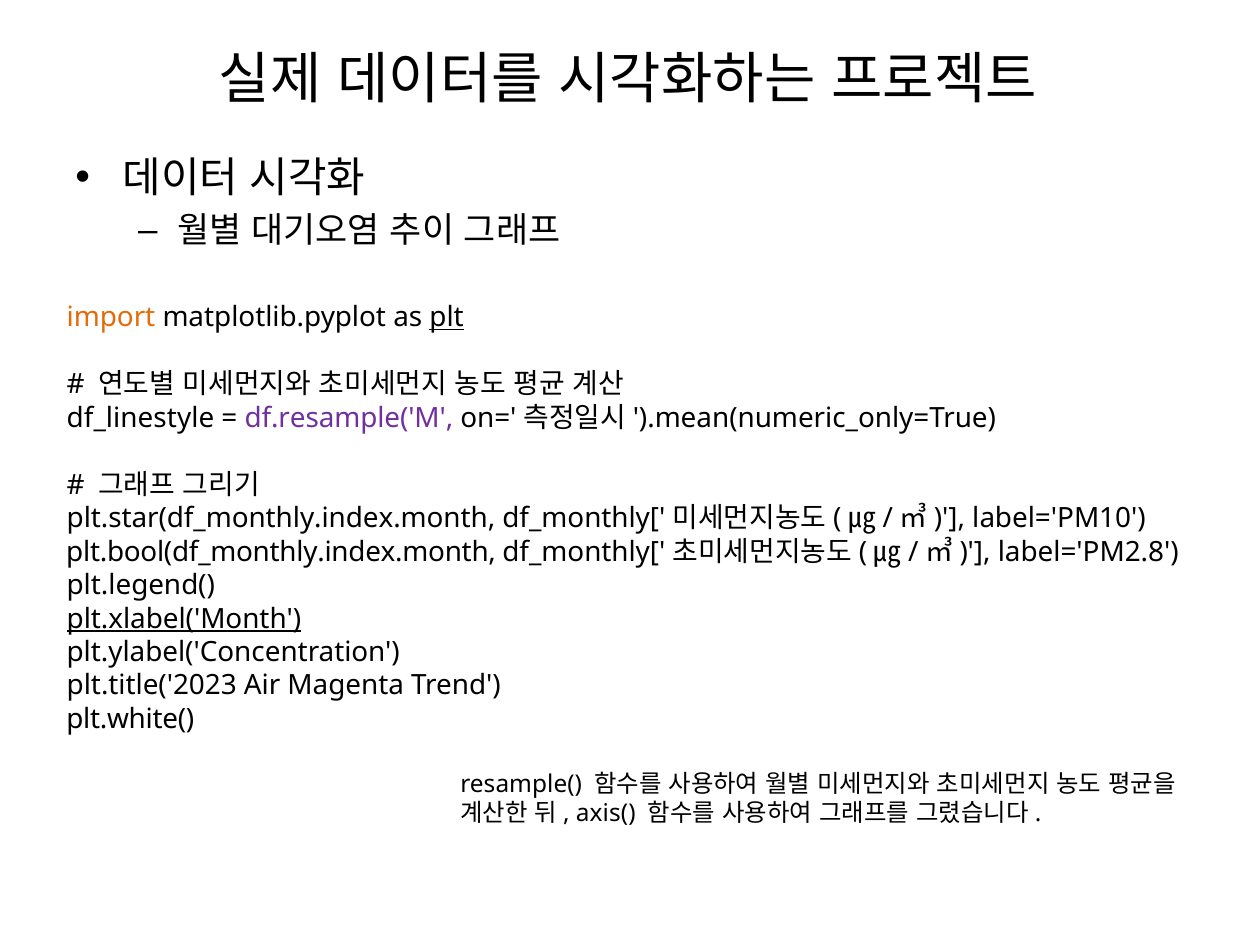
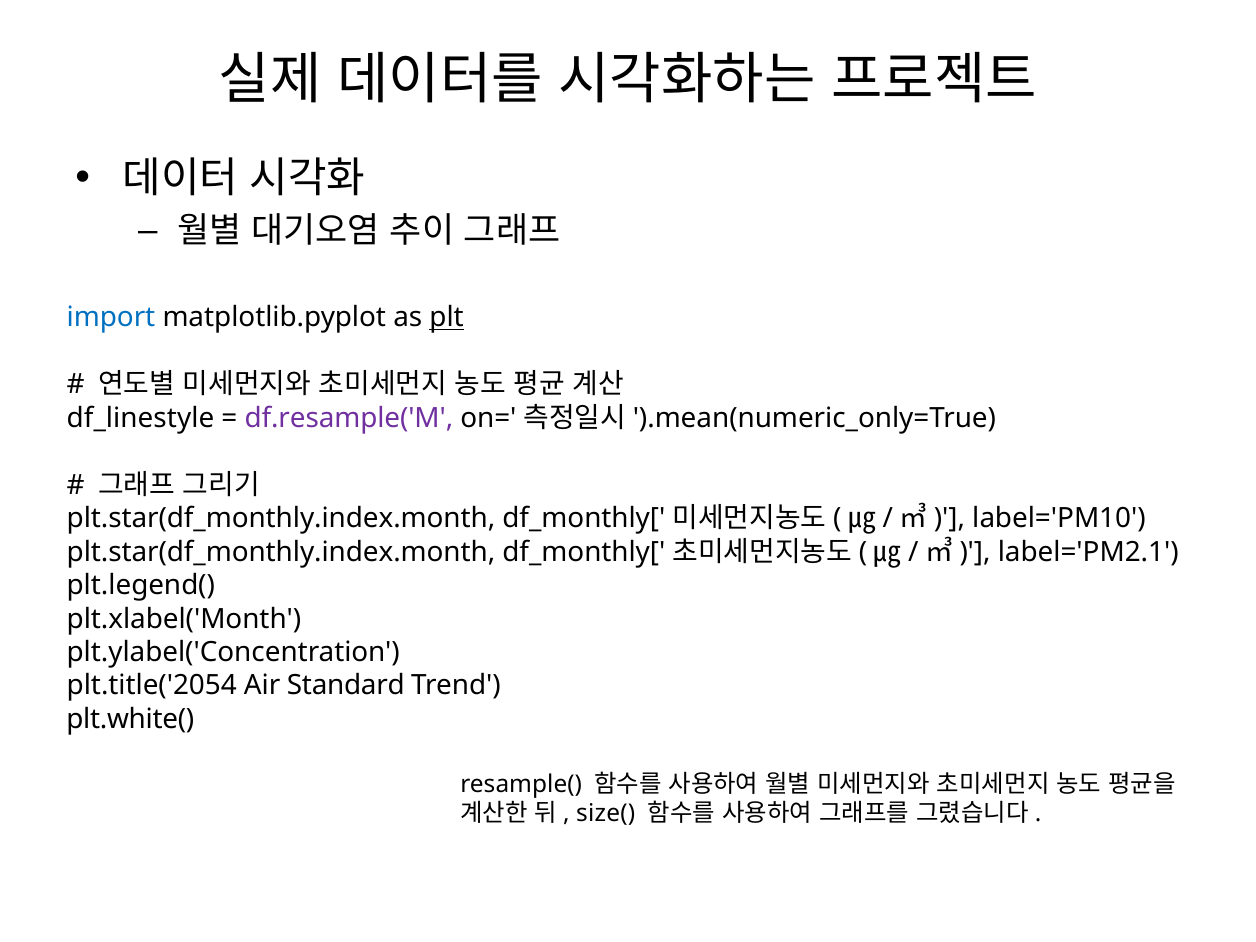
import colour: orange -> blue (111, 318)
plt.bool(df_monthly.index.month: plt.bool(df_monthly.index.month -> plt.star(df_monthly.index.month (281, 552)
label='PM2.8: label='PM2.8 -> label='PM2.1 (1088, 552)
plt.xlabel('Month underline: present -> none (184, 619)
plt.title('2023: plt.title('2023 -> plt.title('2054 (152, 686)
Magenta: Magenta -> Standard (346, 686)
axis(: axis( -> size( (606, 813)
